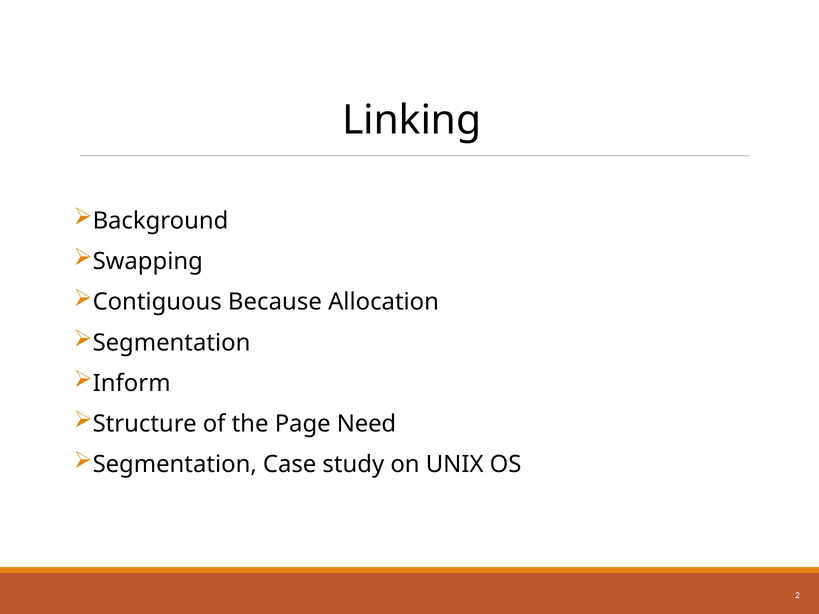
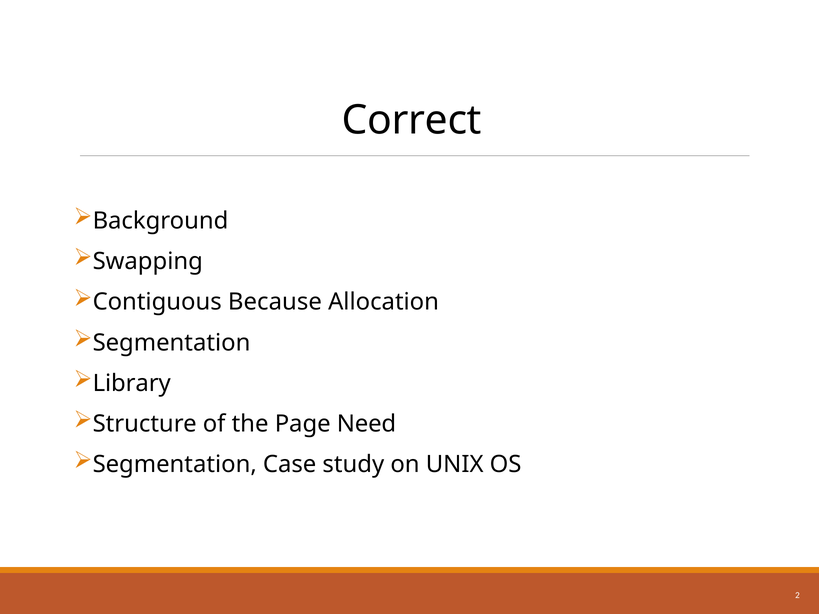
Linking: Linking -> Correct (412, 121)
Inform: Inform -> Library (132, 383)
